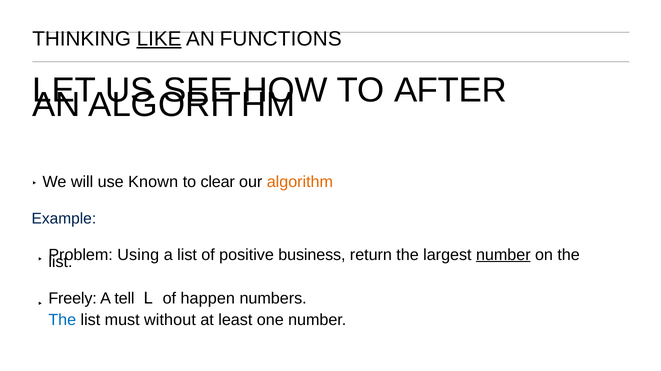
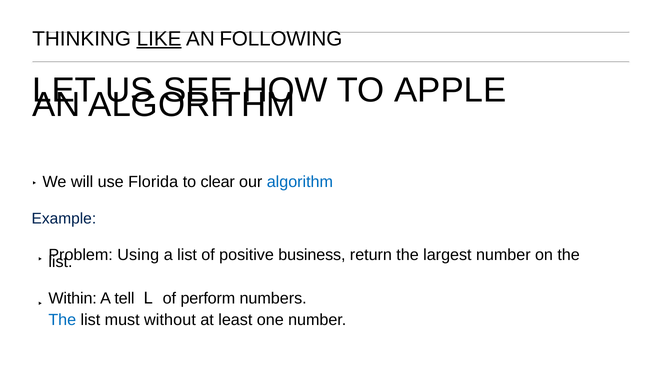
FUNCTIONS: FUNCTIONS -> FOLLOWING (281, 39)
AFTER: AFTER -> APPLE (450, 90)
Known: Known -> Florida (153, 182)
algorithm colour: orange -> blue (300, 182)
number underline: present -> none (503, 255)
Freely: Freely -> Within (73, 299)
happen: happen -> perform (208, 299)
